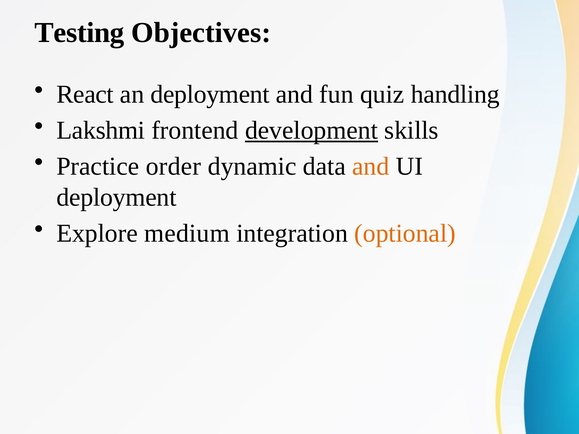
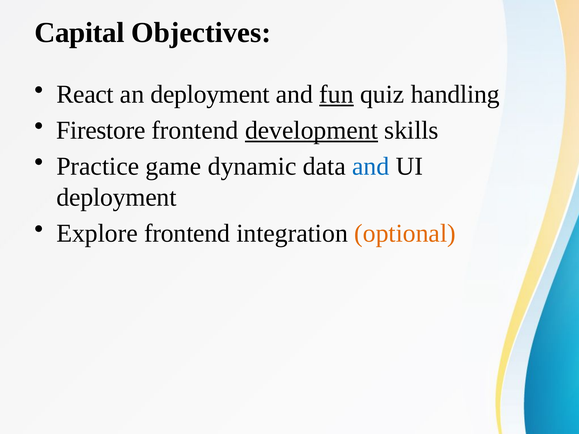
Testing: Testing -> Capital (79, 33)
fun underline: none -> present (336, 94)
Lakshmi: Lakshmi -> Firestore (101, 131)
order: order -> game (173, 167)
and colour: orange -> blue (371, 167)
Explore medium: medium -> frontend (187, 233)
